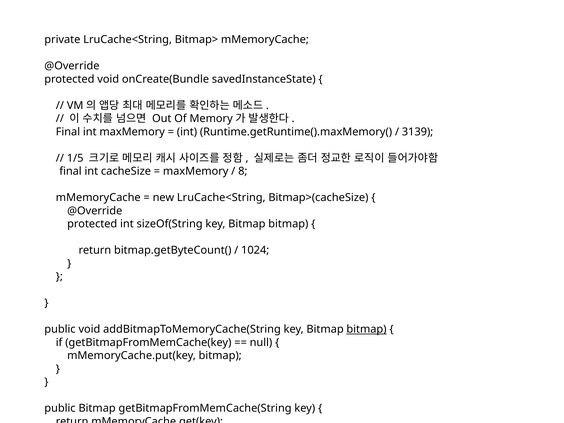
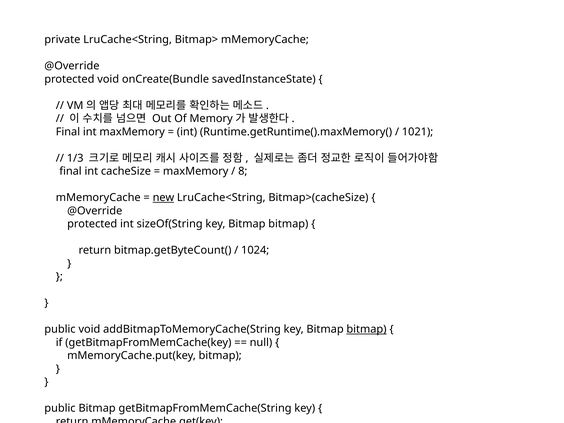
3139: 3139 -> 1021 (418, 132)
1/5: 1/5 -> 1/3 (75, 158)
new underline: none -> present (163, 198)
